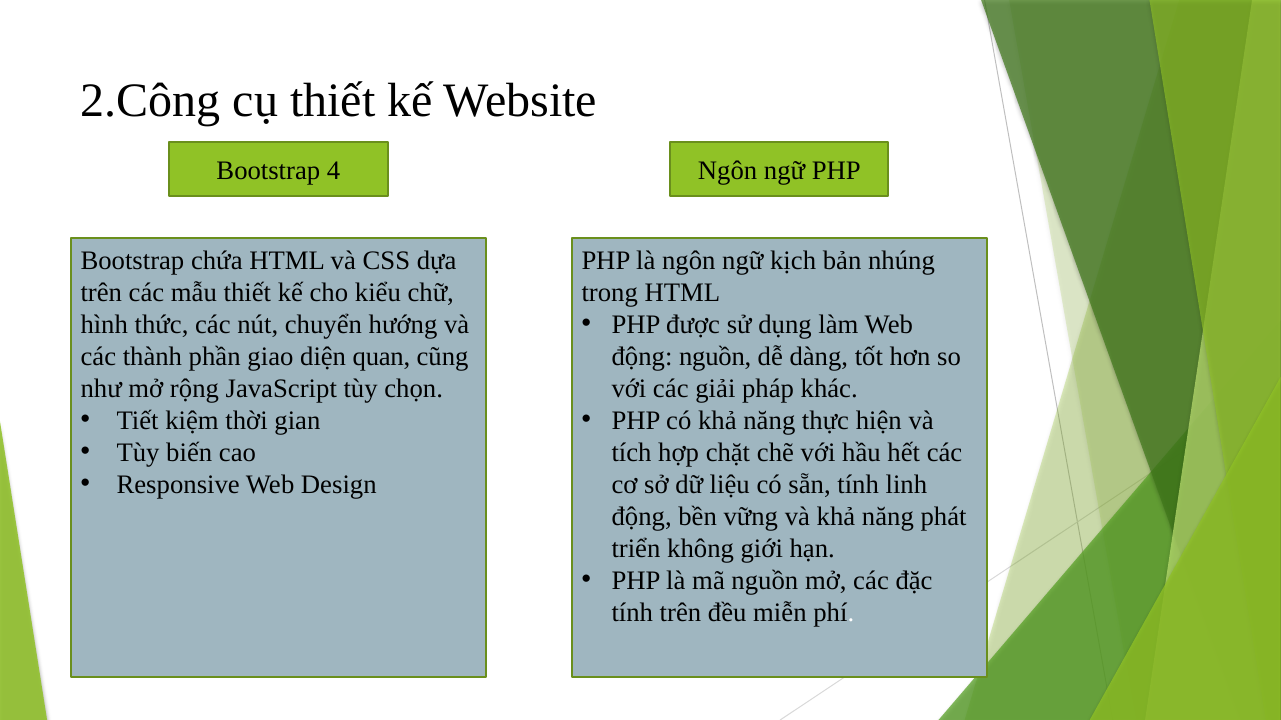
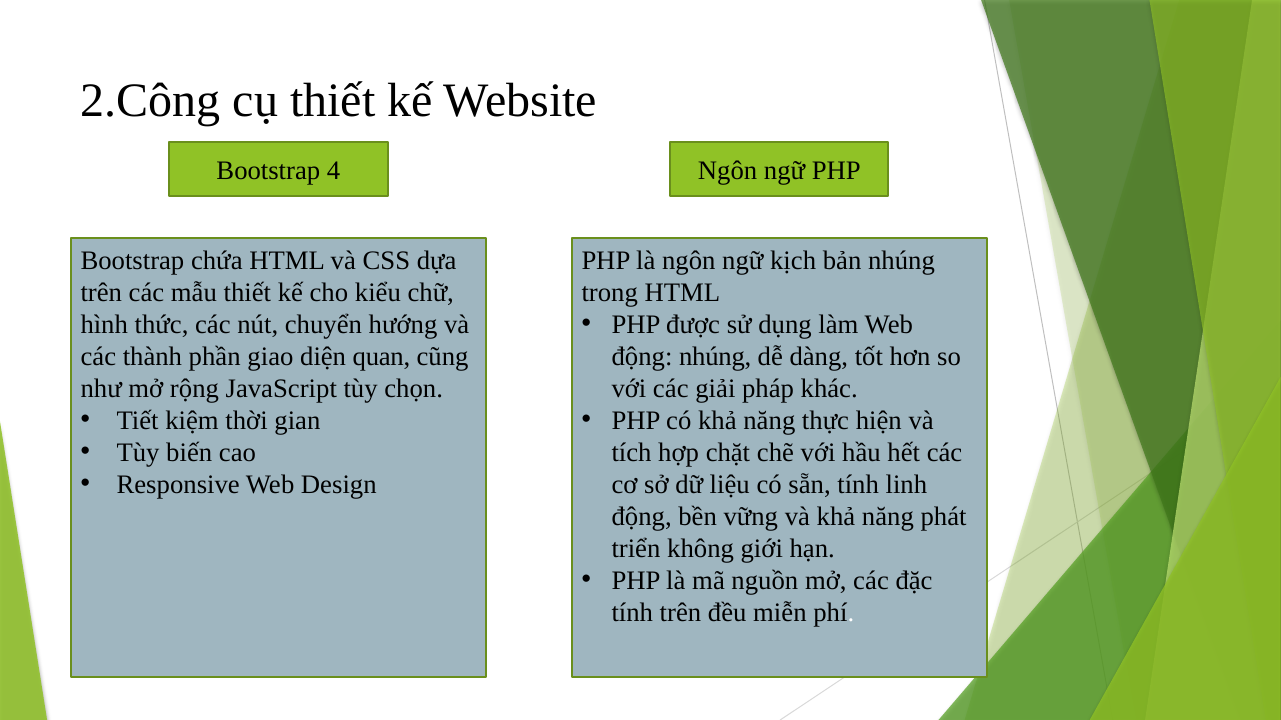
động nguồn: nguồn -> nhúng (715, 357)
